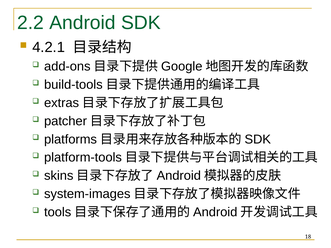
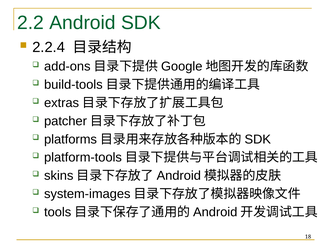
4.2.1: 4.2.1 -> 2.2.4 (49, 47)
